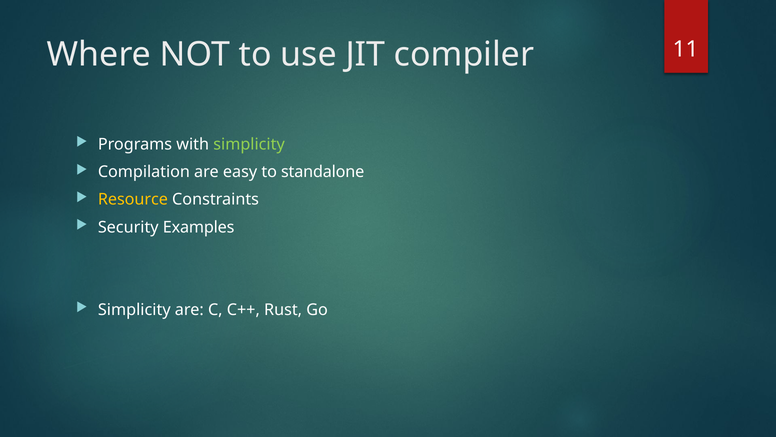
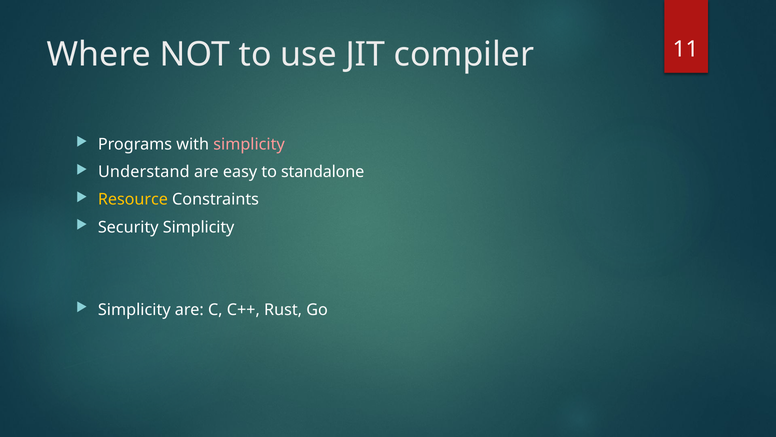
simplicity colour: light green -> pink (249, 144)
Compilation: Compilation -> Understand (144, 172)
Security Examples: Examples -> Simplicity (199, 227)
